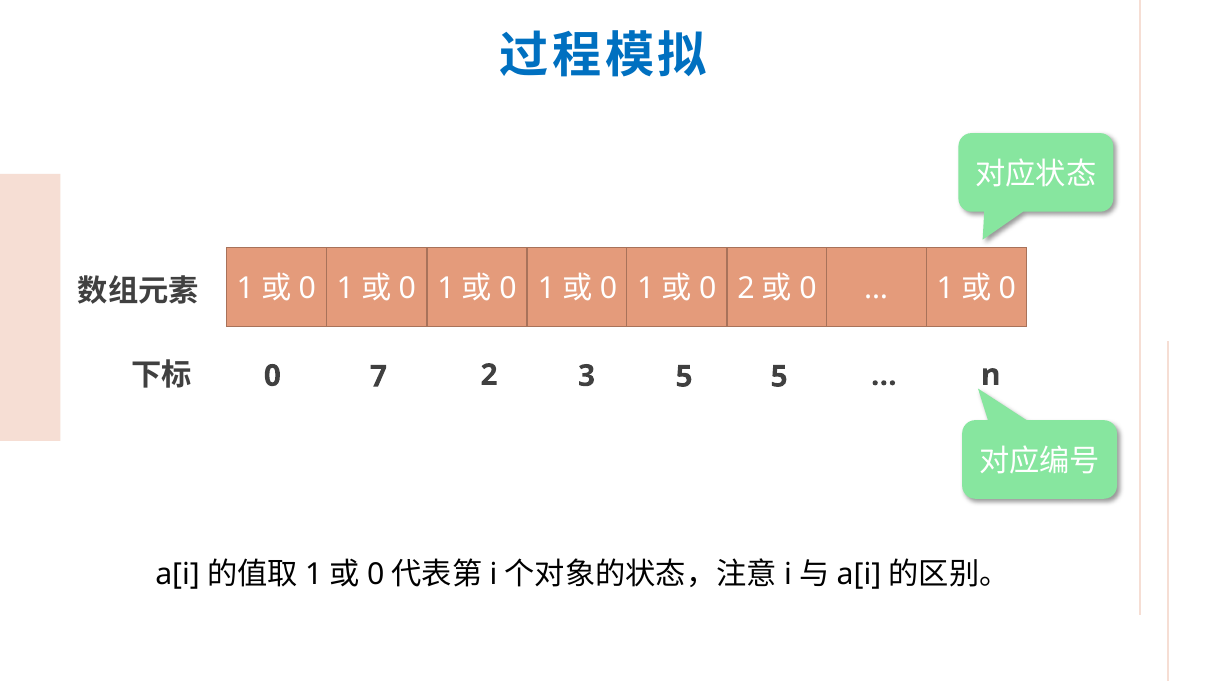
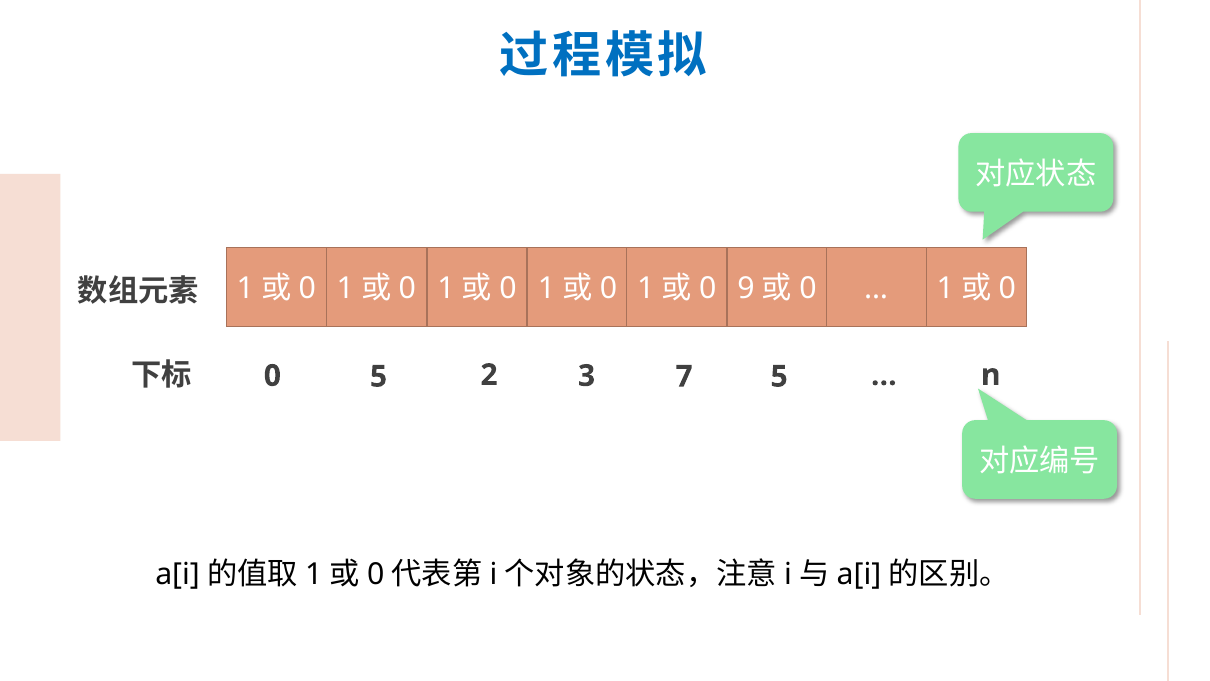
0 2: 2 -> 9 (746, 289)
0 7: 7 -> 5 (379, 376)
3 5: 5 -> 7 (684, 376)
